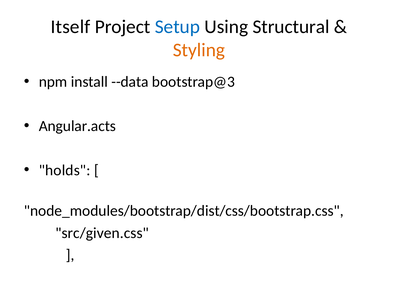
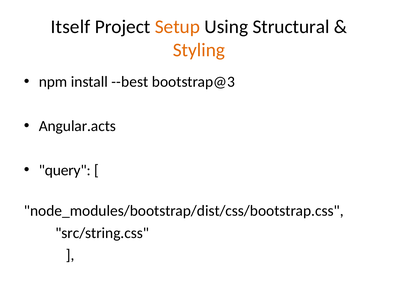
Setup colour: blue -> orange (177, 27)
--data: --data -> --best (130, 82)
holds: holds -> query (65, 171)
src/given.css: src/given.css -> src/string.css (102, 233)
